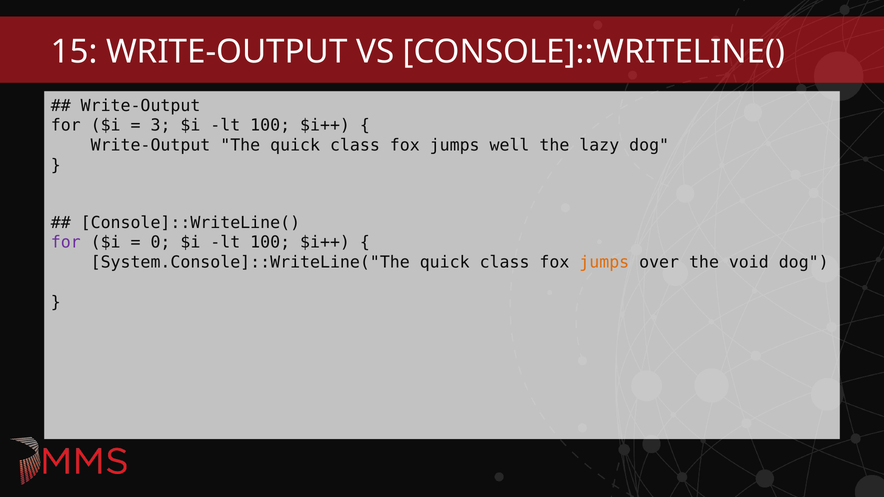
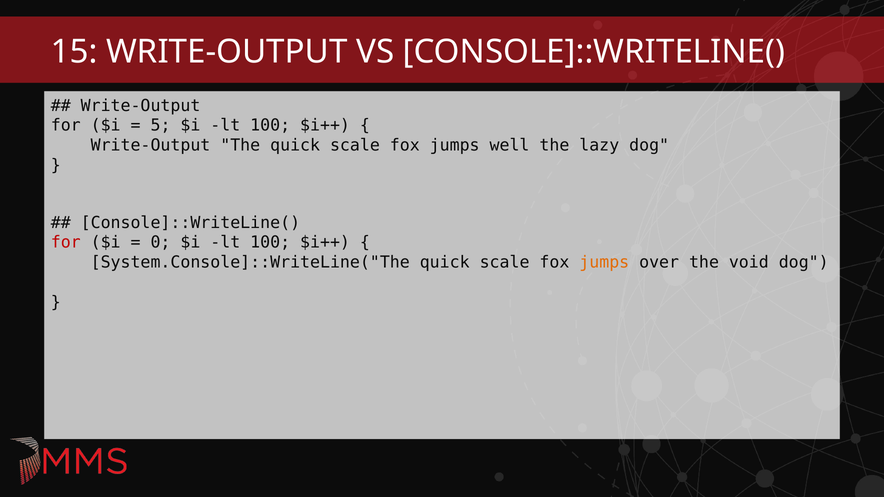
3: 3 -> 5 (161, 125)
The quick class: class -> scale (355, 145)
for colour: purple -> red (66, 243)
System.Console]::WriteLine("The quick class: class -> scale (505, 263)
